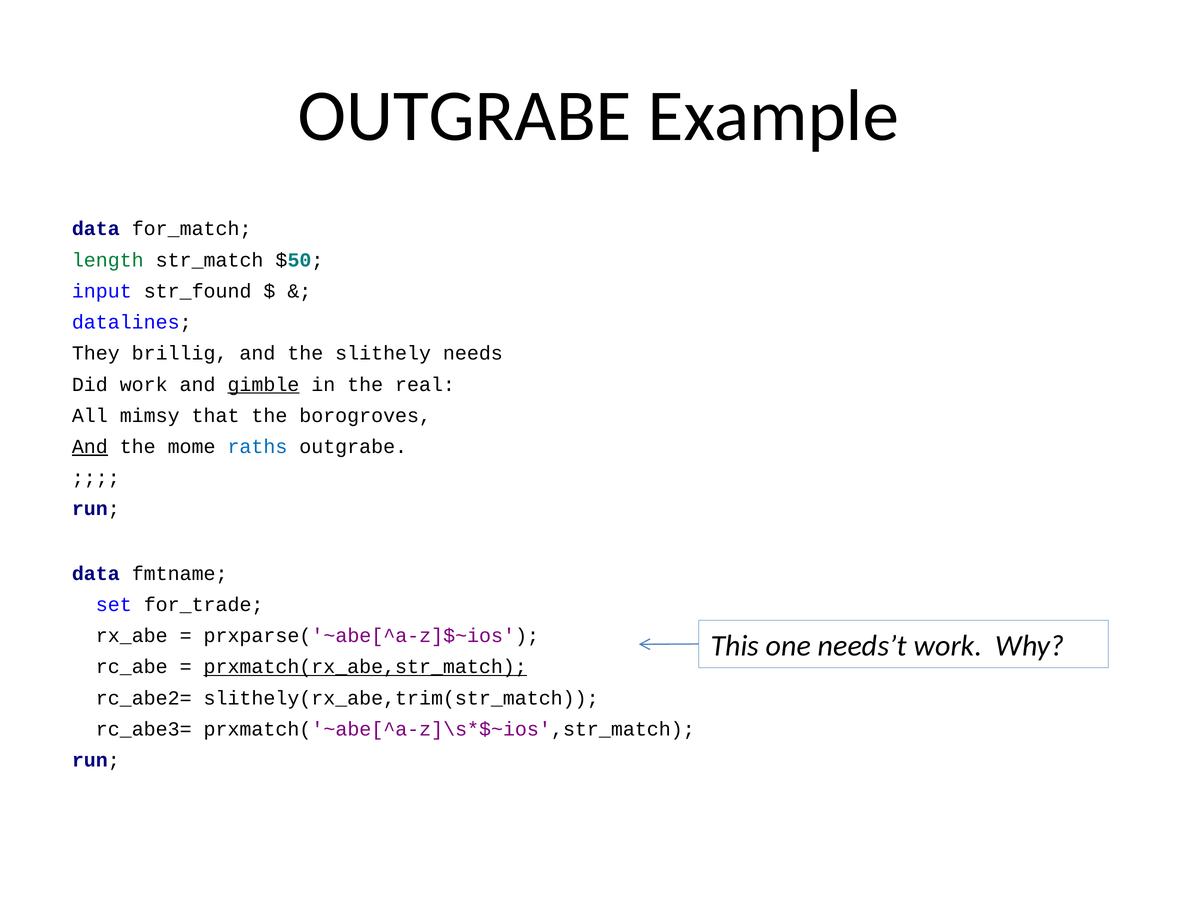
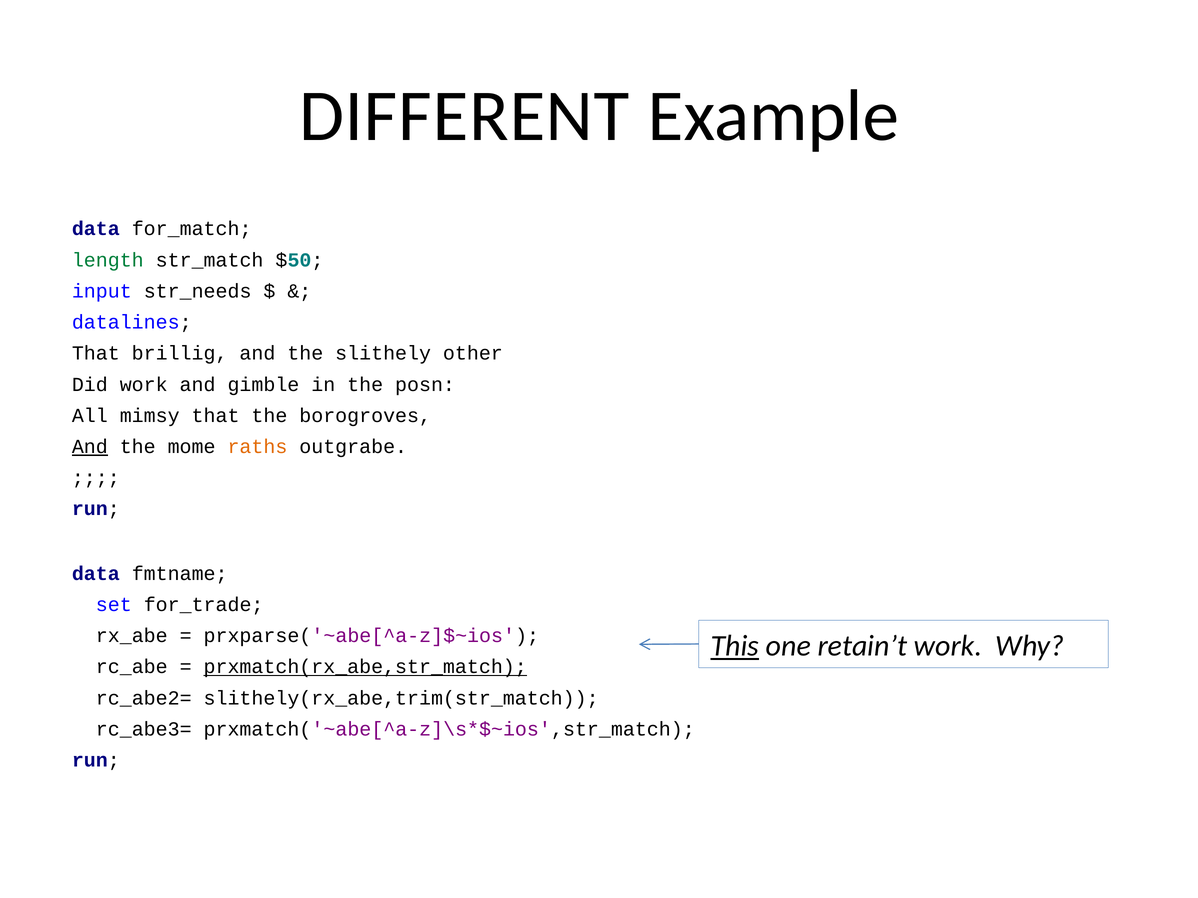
OUTGRABE: OUTGRABE -> DIFFERENT (464, 116)
str_found: str_found -> str_needs (198, 291)
They: They -> That (96, 354)
needs: needs -> other (473, 354)
gimble underline: present -> none (263, 385)
real: real -> posn (425, 385)
raths colour: blue -> orange (257, 447)
This underline: none -> present (735, 646)
needs’t: needs’t -> retain’t (862, 646)
